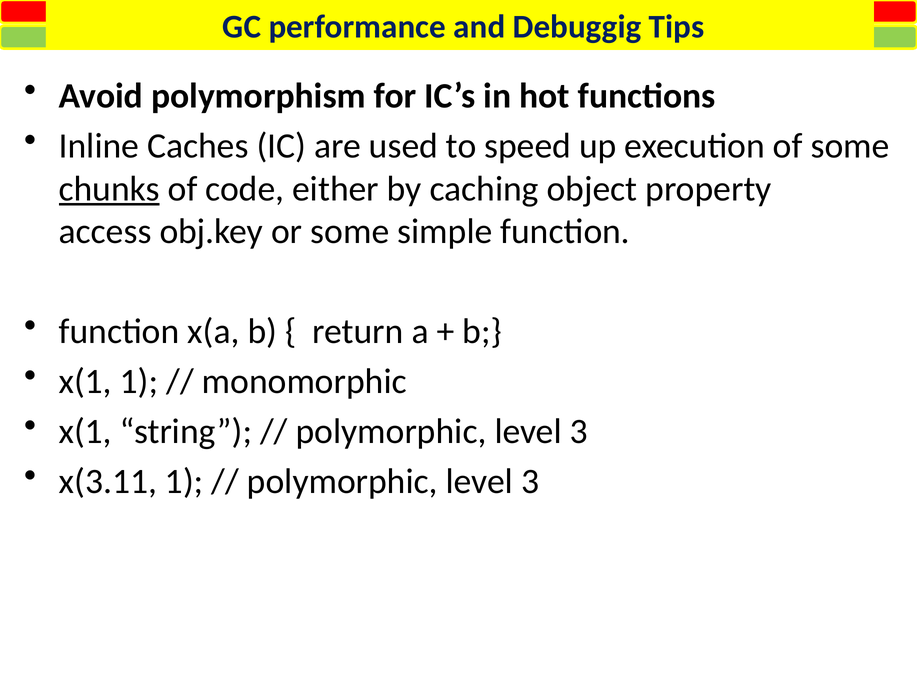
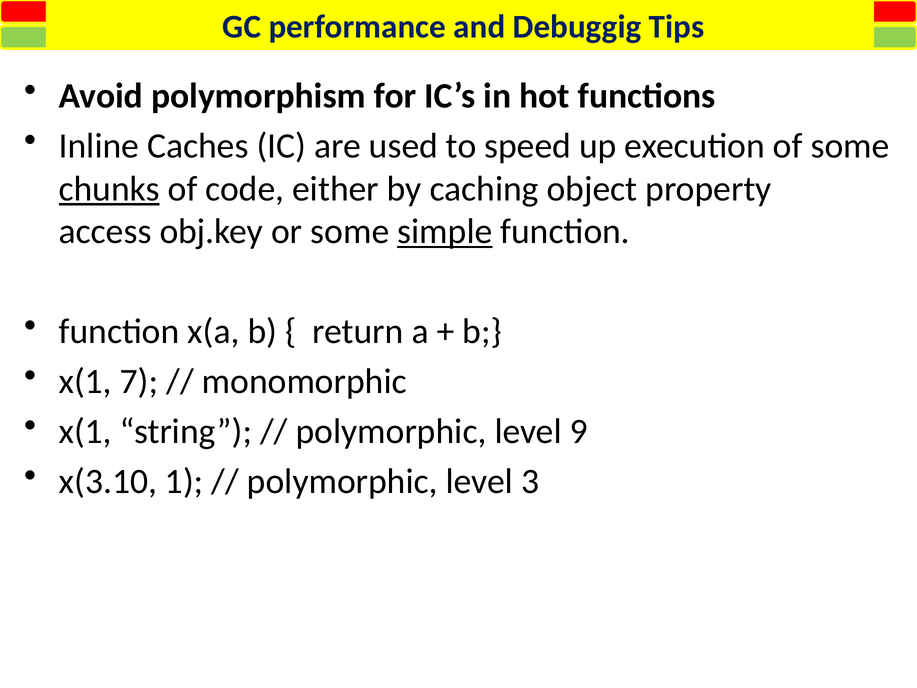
simple underline: none -> present (445, 232)
x(1 1: 1 -> 7 (139, 382)
3: 3 -> 9 (579, 431)
x(3.11: x(3.11 -> x(3.10 (108, 481)
